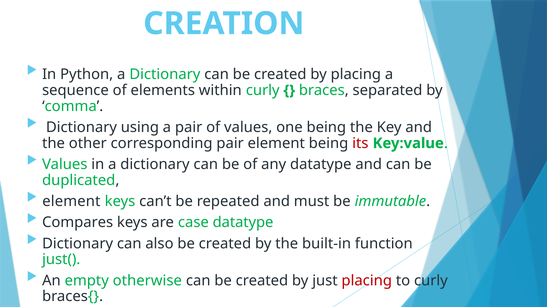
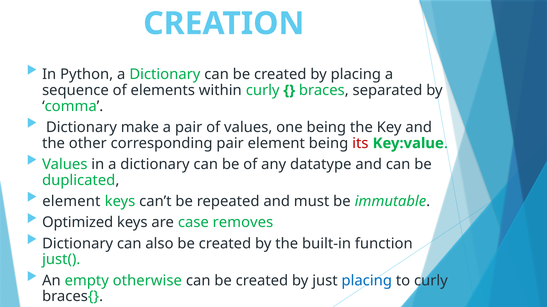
using: using -> make (140, 128)
Compares: Compares -> Optimized (78, 223)
case datatype: datatype -> removes (243, 223)
placing colour: red -> blue (367, 281)
